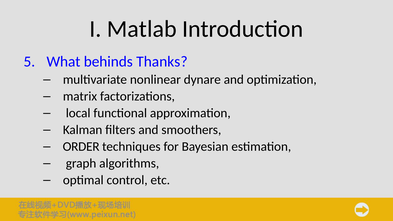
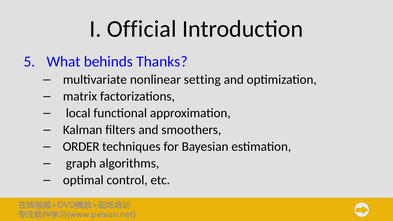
Matlab: Matlab -> Official (142, 29)
dynare: dynare -> setting (202, 80)
